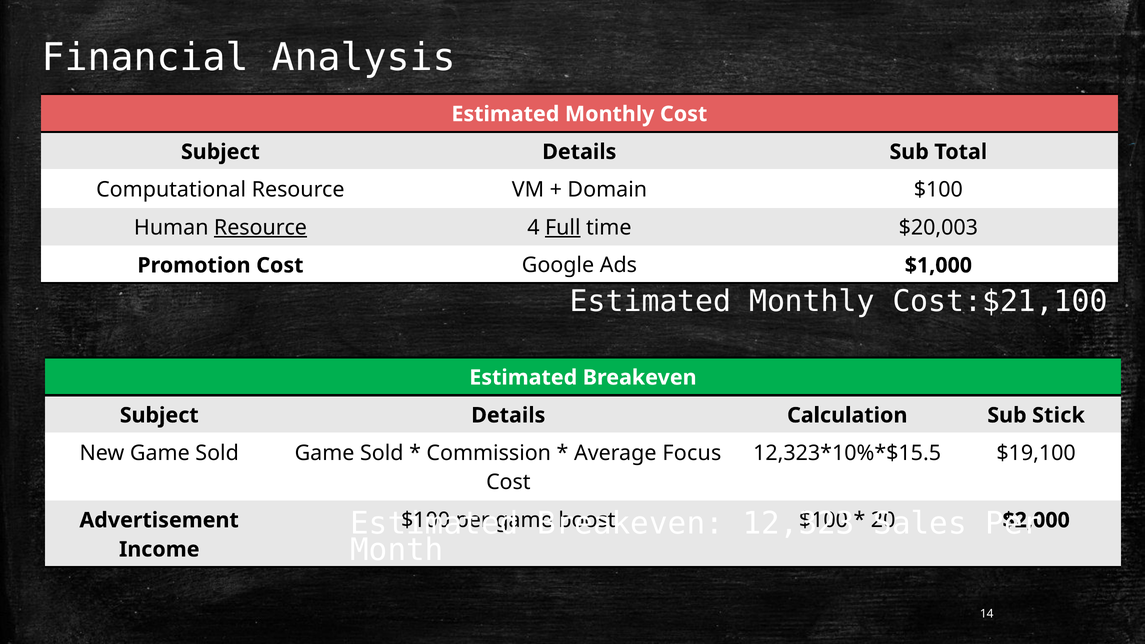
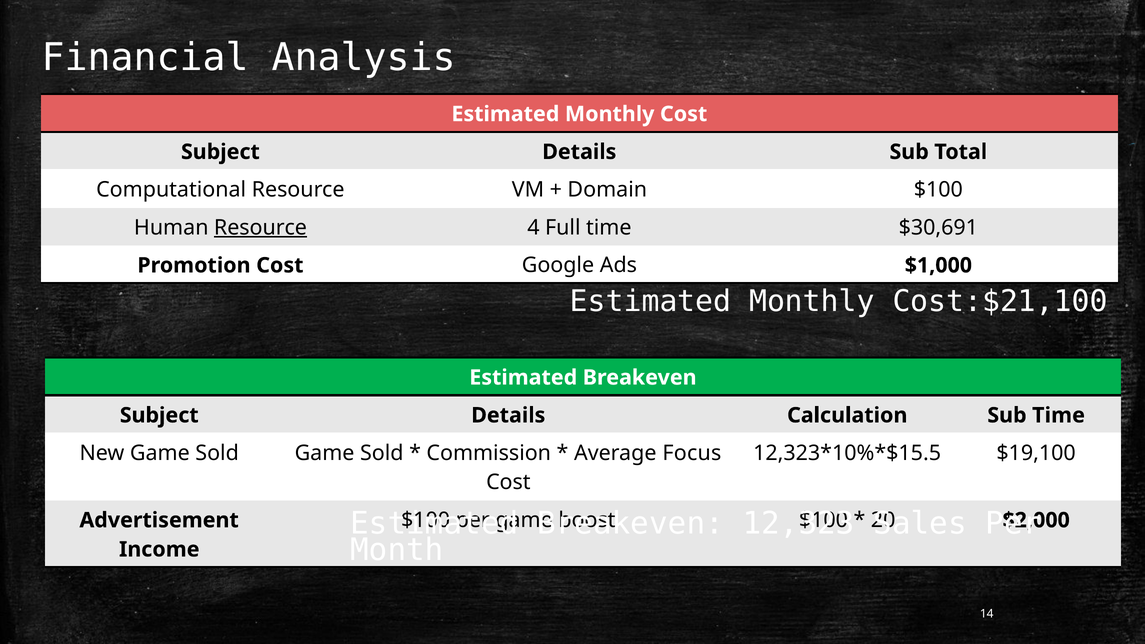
Full underline: present -> none (563, 228)
$20,003: $20,003 -> $30,691 (938, 228)
Sub Stick: Stick -> Time (1059, 415)
